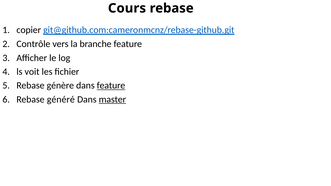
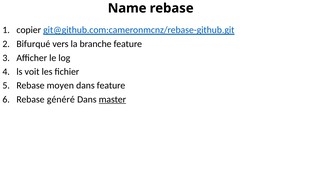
Cours: Cours -> Name (127, 8)
Contrôle: Contrôle -> Bifurqué (33, 44)
génère: génère -> moyen (60, 86)
feature underline: present -> none (111, 86)
